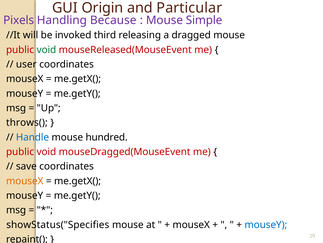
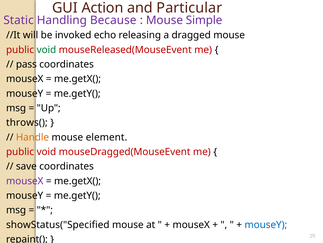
Origin: Origin -> Action (102, 8)
Pixels: Pixels -> Static (19, 20)
third: third -> echo (105, 35)
user: user -> pass (26, 64)
Handle colour: blue -> orange (32, 137)
hundred: hundred -> element (106, 137)
mouseX colour: orange -> purple (25, 180)
showStatus("Specifies: showStatus("Specifies -> showStatus("Specified (58, 224)
